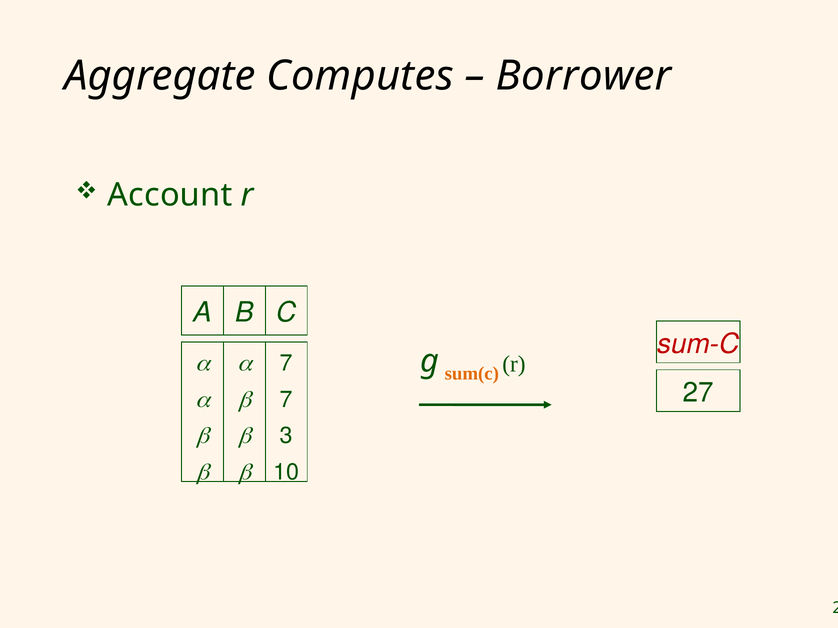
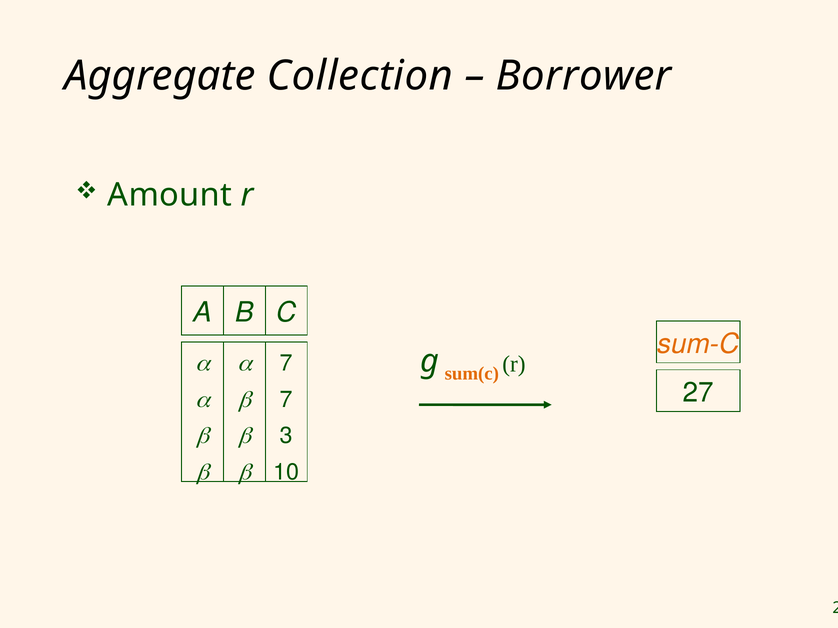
Computes: Computes -> Collection (360, 76)
Account: Account -> Amount (170, 195)
sum-C colour: red -> orange (698, 344)
